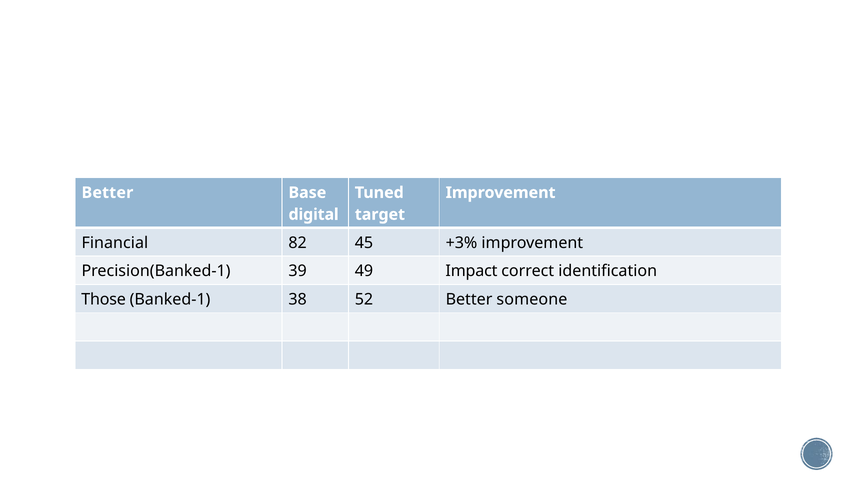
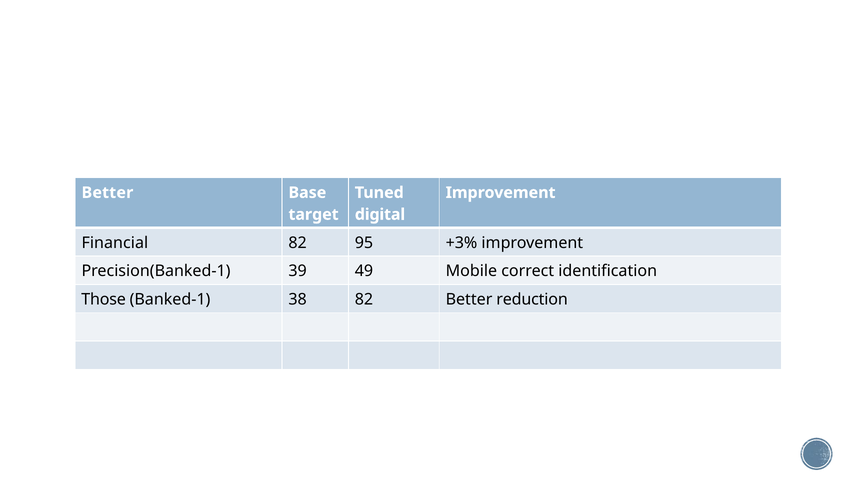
digital: digital -> target (314, 214)
target: target -> digital (380, 214)
45: 45 -> 95 (364, 243)
Impact: Impact -> Mobile (471, 271)
38 52: 52 -> 82 (364, 299)
someone: someone -> reduction (532, 299)
